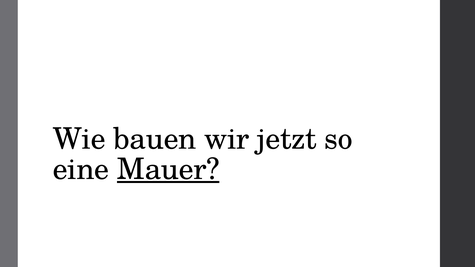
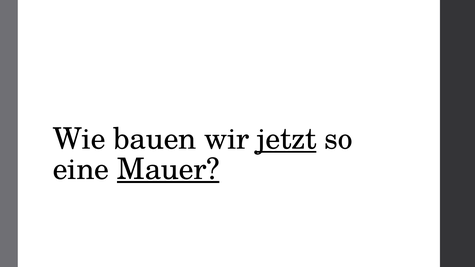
jetzt underline: none -> present (287, 139)
